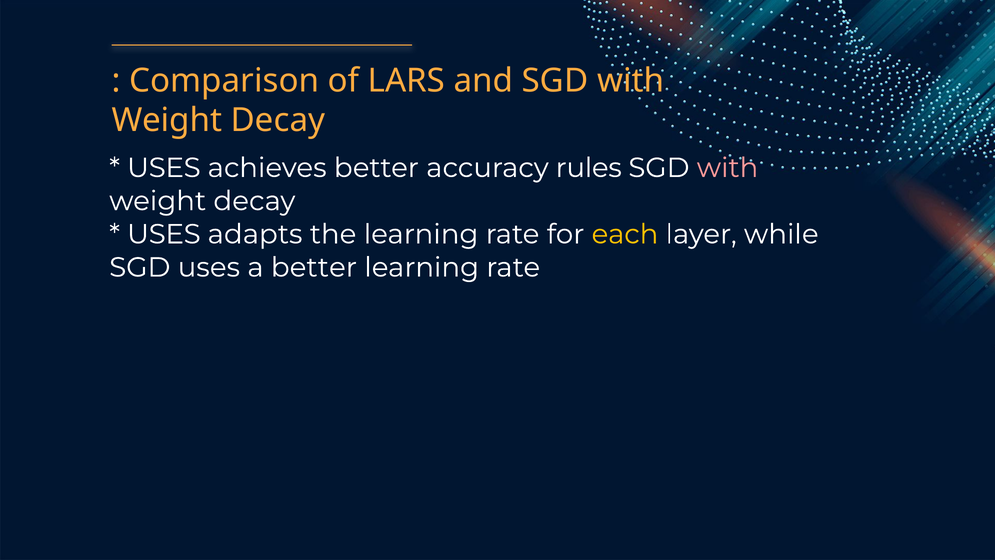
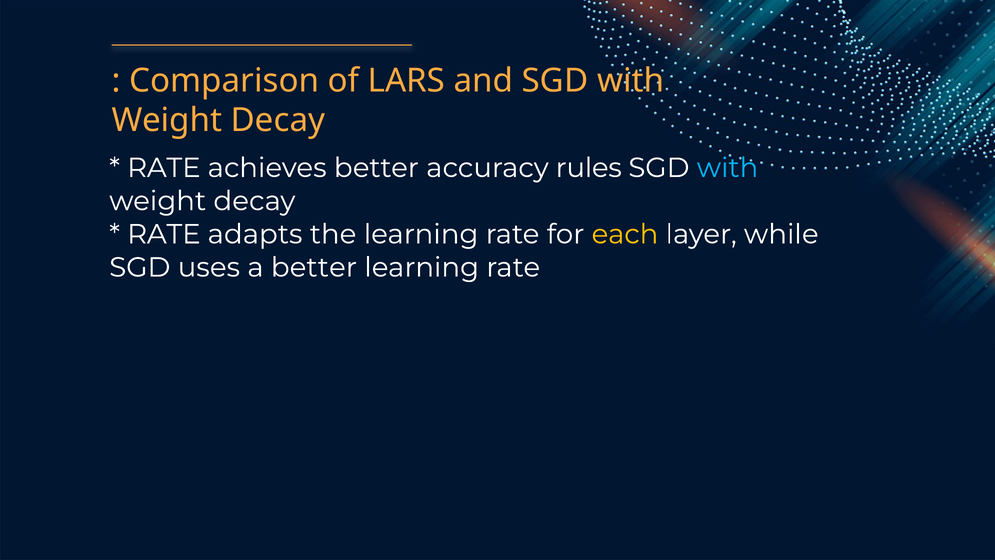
USES: USES -> RATE (164, 168)
with colour: pink -> light blue (728, 168)
USES: USES -> RATE (164, 234)
